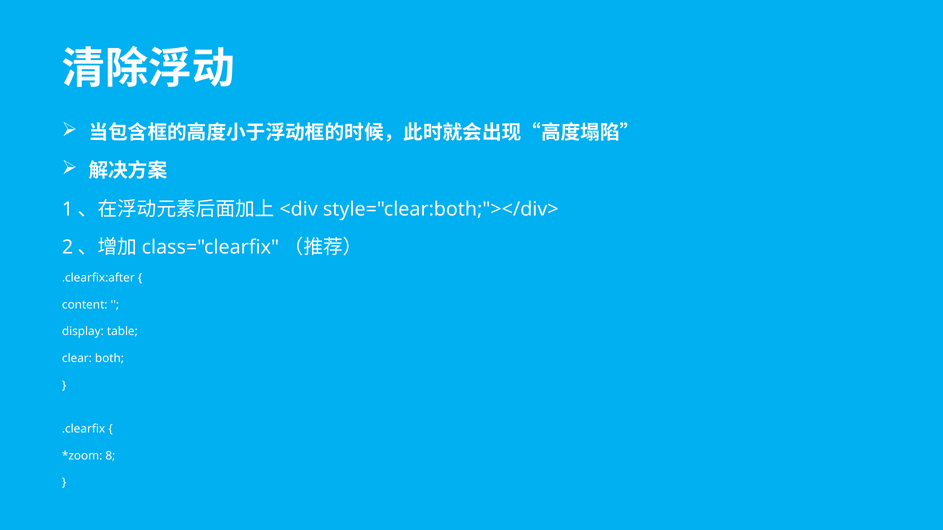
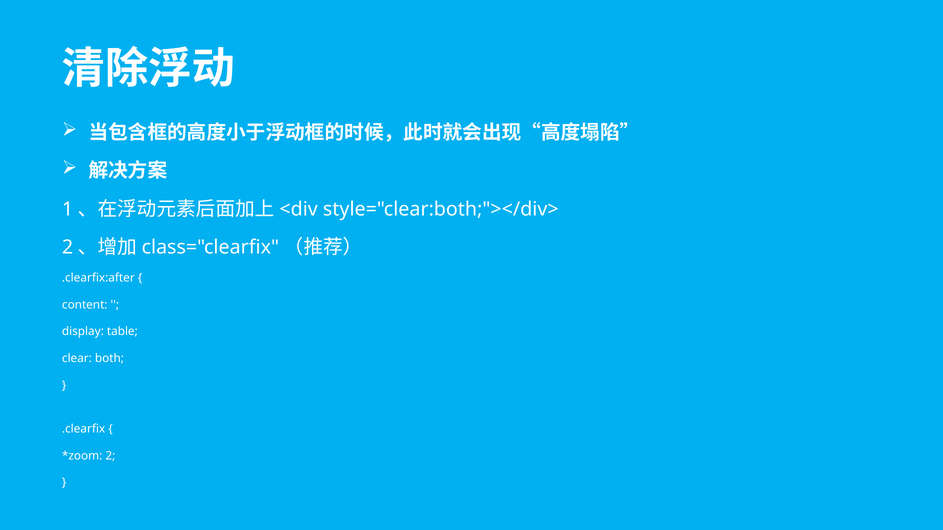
8: 8 -> 2 (110, 456)
